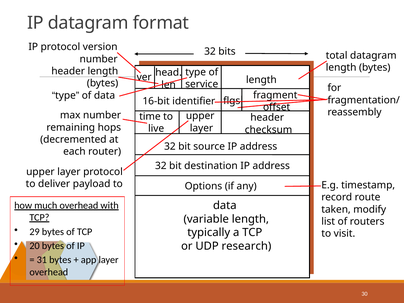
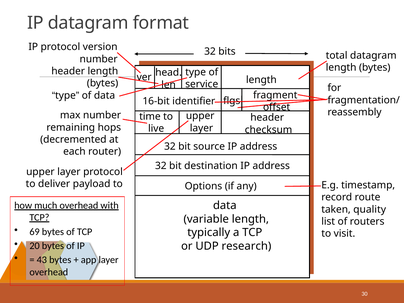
modify: modify -> quality (370, 209)
29: 29 -> 69 (35, 232)
31: 31 -> 43 (42, 260)
